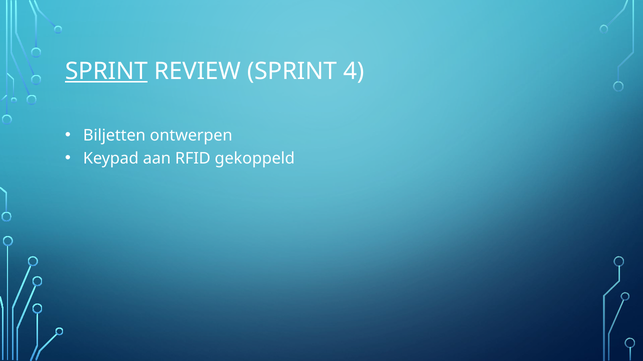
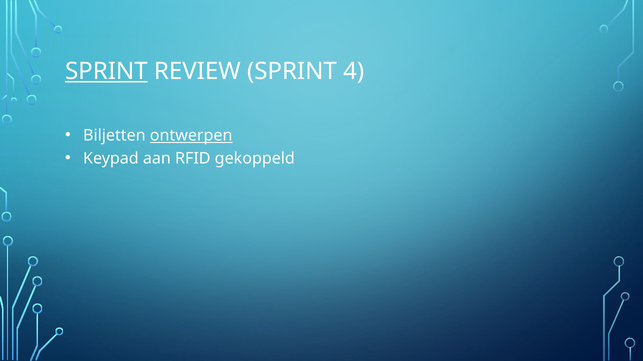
ontwerpen underline: none -> present (191, 136)
